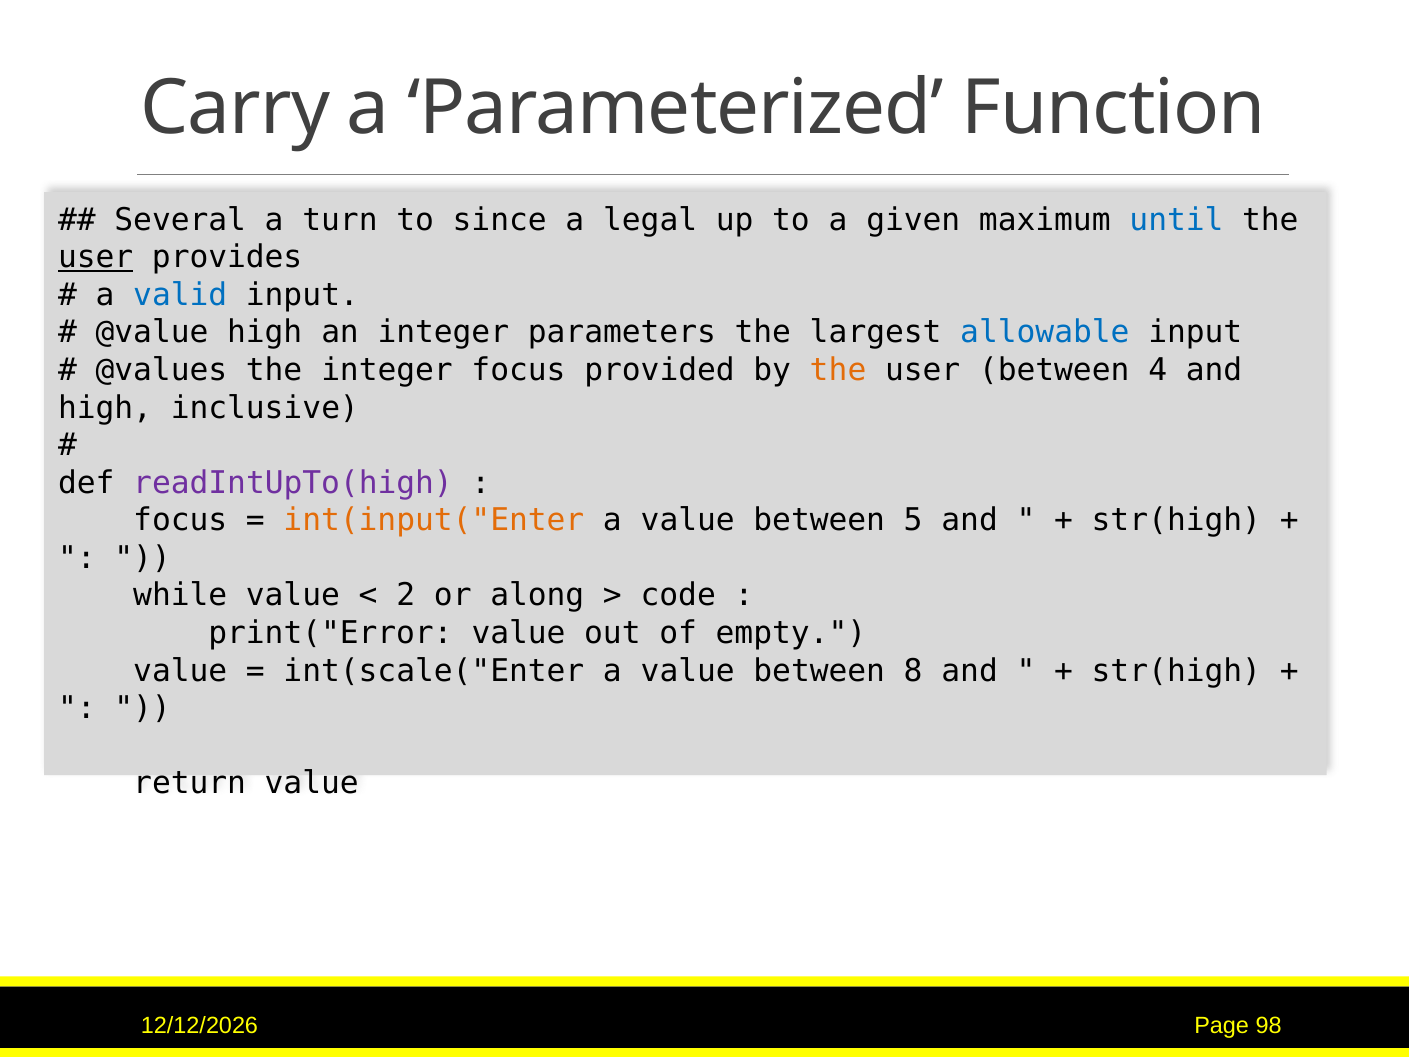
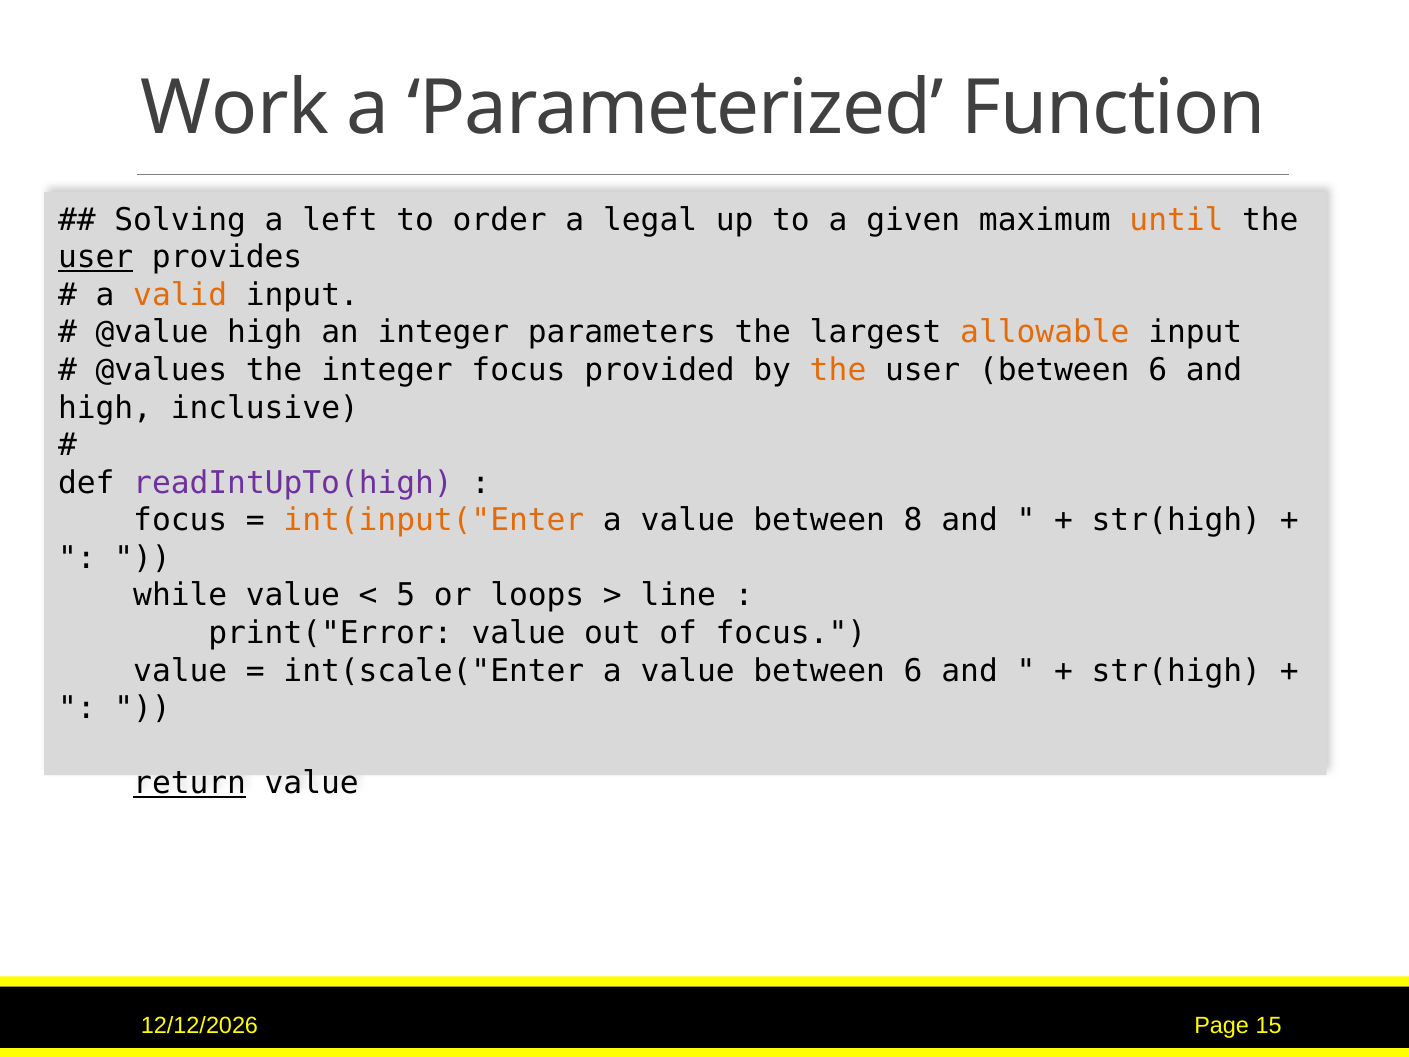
Carry: Carry -> Work (235, 108)
Several: Several -> Solving (180, 220)
turn: turn -> left (340, 220)
since: since -> order (500, 220)
until colour: blue -> orange (1176, 220)
valid colour: blue -> orange (180, 295)
allowable colour: blue -> orange (1045, 333)
user between 4: 4 -> 6 (1158, 370)
5: 5 -> 8 (913, 520)
2: 2 -> 5 (406, 595)
along: along -> loops (537, 595)
code: code -> line (678, 595)
of empty: empty -> focus (791, 633)
value between 8: 8 -> 6 (913, 671)
return underline: none -> present (190, 783)
98: 98 -> 15 (1269, 1025)
